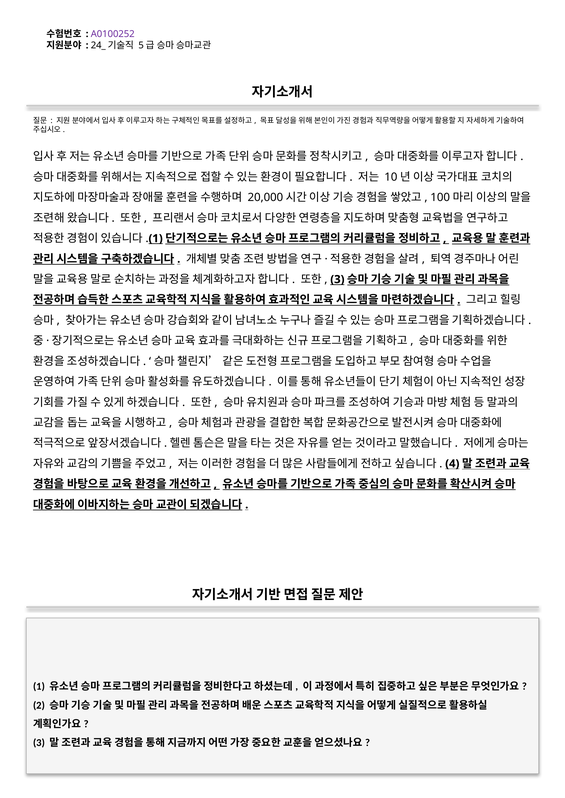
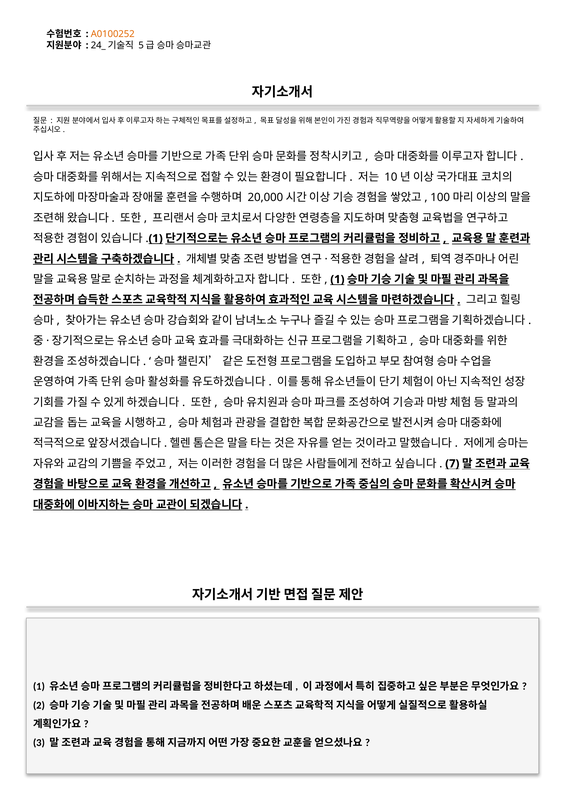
A0100252 colour: purple -> orange (113, 34)
3: 3 -> 1 (337, 280)
4: 4 -> 7 (452, 464)
